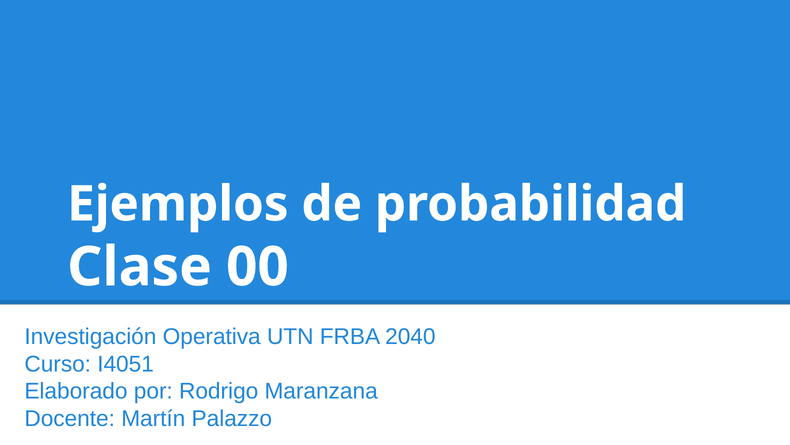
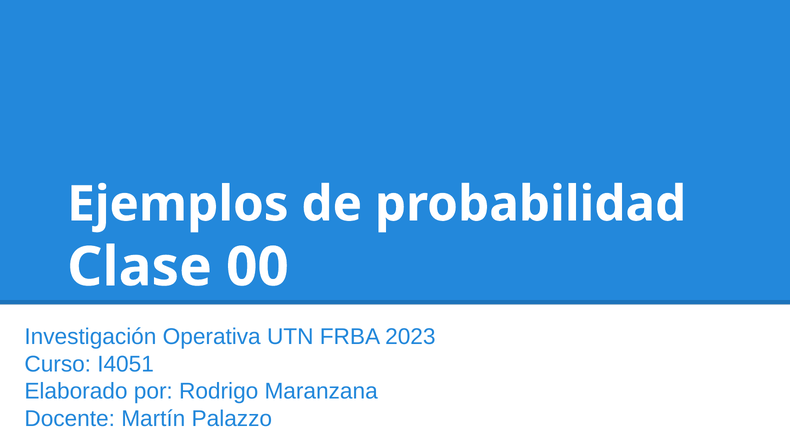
2040: 2040 -> 2023 (410, 336)
